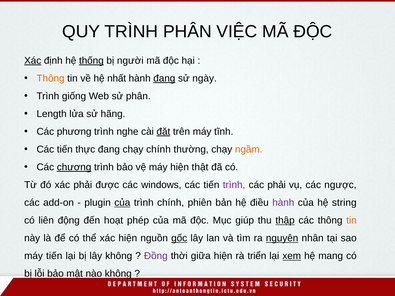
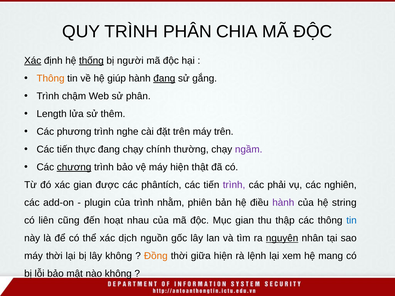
VIỆC: VIỆC -> CHIA (237, 32)
nhất: nhất -> giúp (117, 78)
ngày: ngày -> gắng (205, 78)
giống: giống -> chậm (74, 96)
hãng: hãng -> thêm (113, 114)
đặt underline: present -> none (163, 132)
máy tĩnh: tĩnh -> trên (224, 132)
ngầm colour: orange -> purple (249, 150)
xác phải: phải -> gian (83, 185)
windows: windows -> phântích (161, 185)
ngược: ngược -> nghiên (340, 185)
của underline: present -> none (122, 203)
trình chính: chính -> nhằm (171, 203)
động: động -> cũng (69, 221)
phép: phép -> nhau (138, 221)
Mục giúp: giúp -> gian (245, 221)
thập underline: present -> none (285, 221)
tin colour: orange -> blue (352, 221)
xác hiện: hiện -> dịch (128, 238)
gốc underline: present -> none (179, 238)
máy tiến: tiến -> thời (54, 256)
Đồng colour: purple -> orange (156, 256)
triển: triển -> lệnh (257, 256)
xem underline: present -> none (292, 256)
